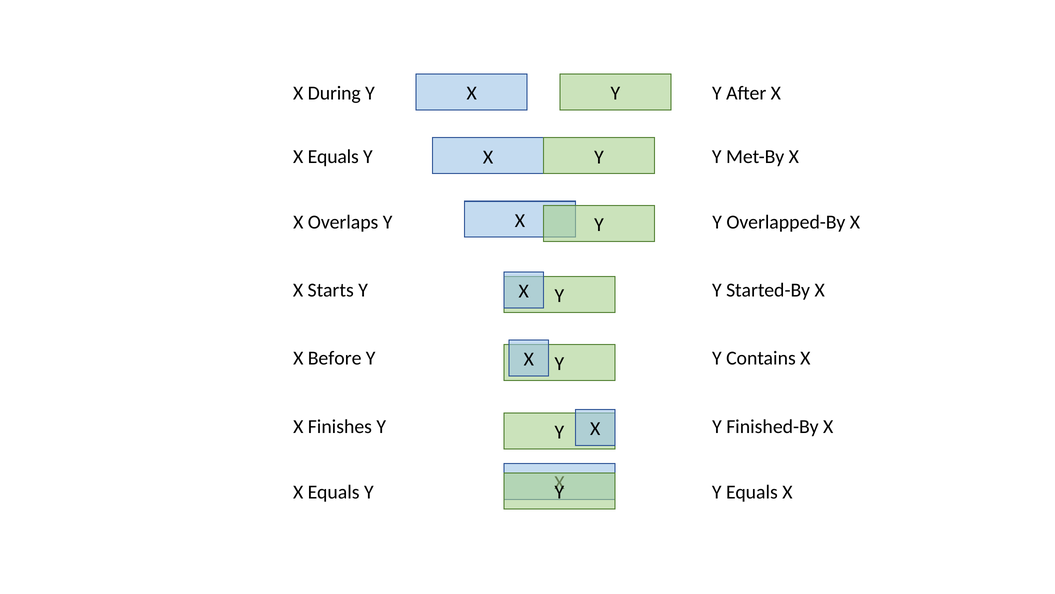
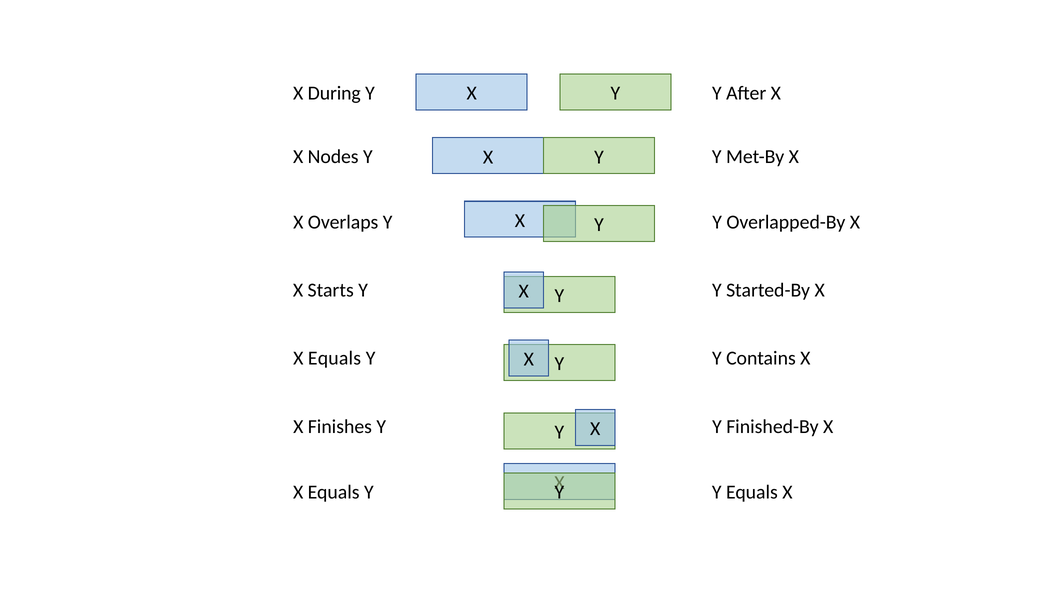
Equals: Equals -> Nodes (333, 157)
Before: Before -> Equals (335, 358)
